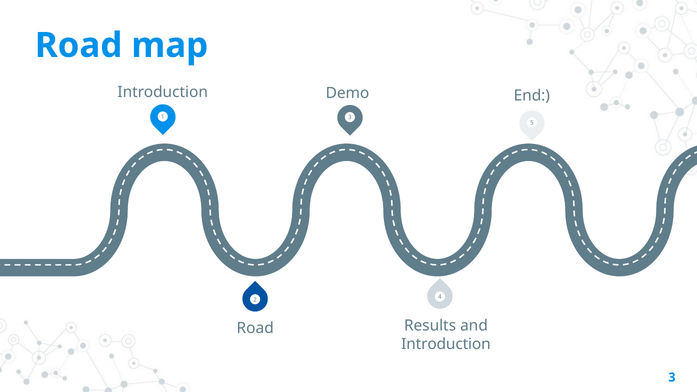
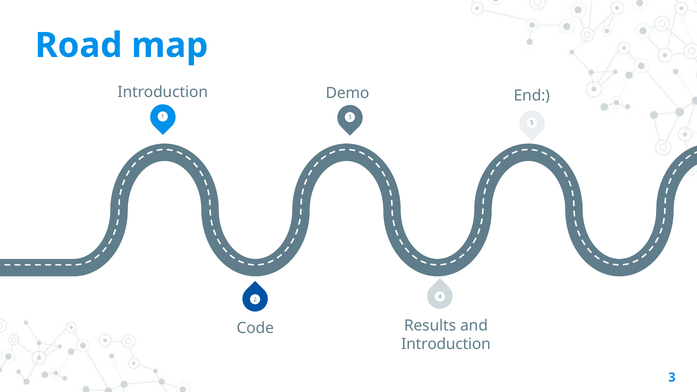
Road: Road -> Code (255, 328)
